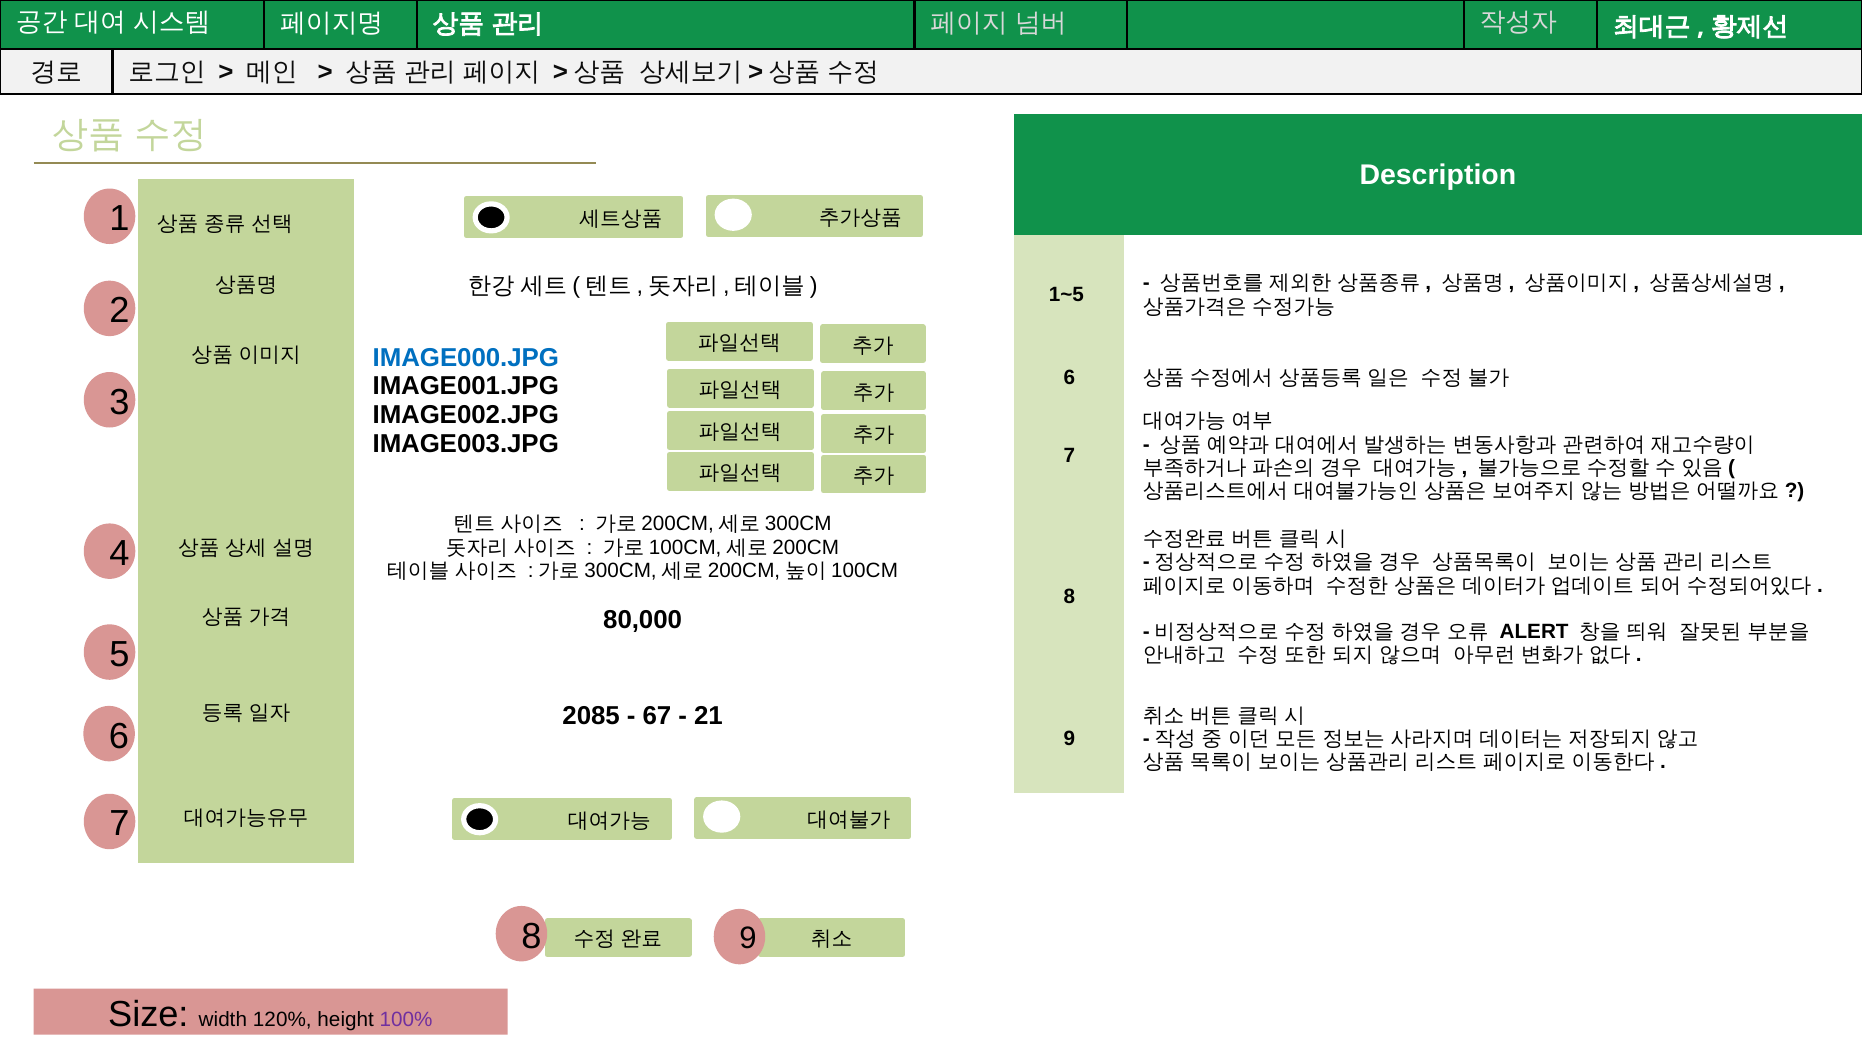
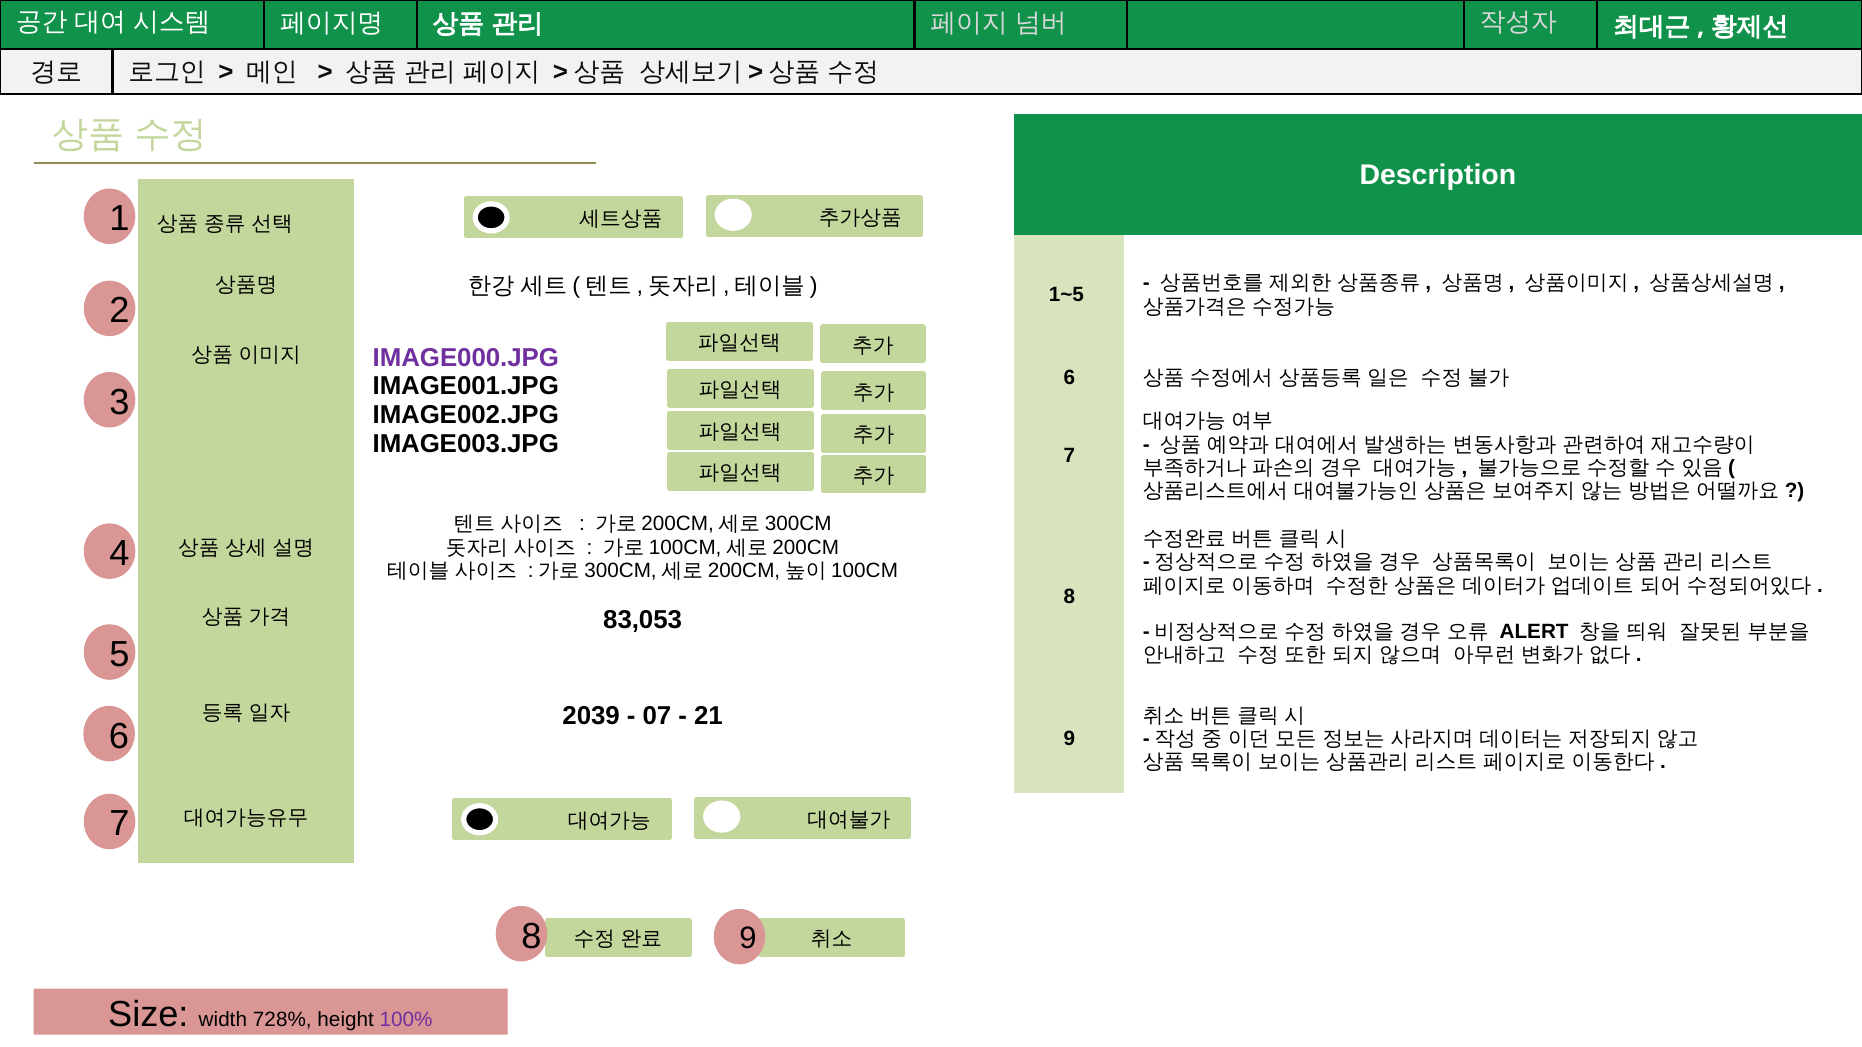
IMAGE000.JPG colour: blue -> purple (466, 358)
80,000: 80,000 -> 83,053 (643, 620)
2085: 2085 -> 2039 (591, 716)
67: 67 -> 07 (657, 716)
120%: 120% -> 728% (282, 1020)
